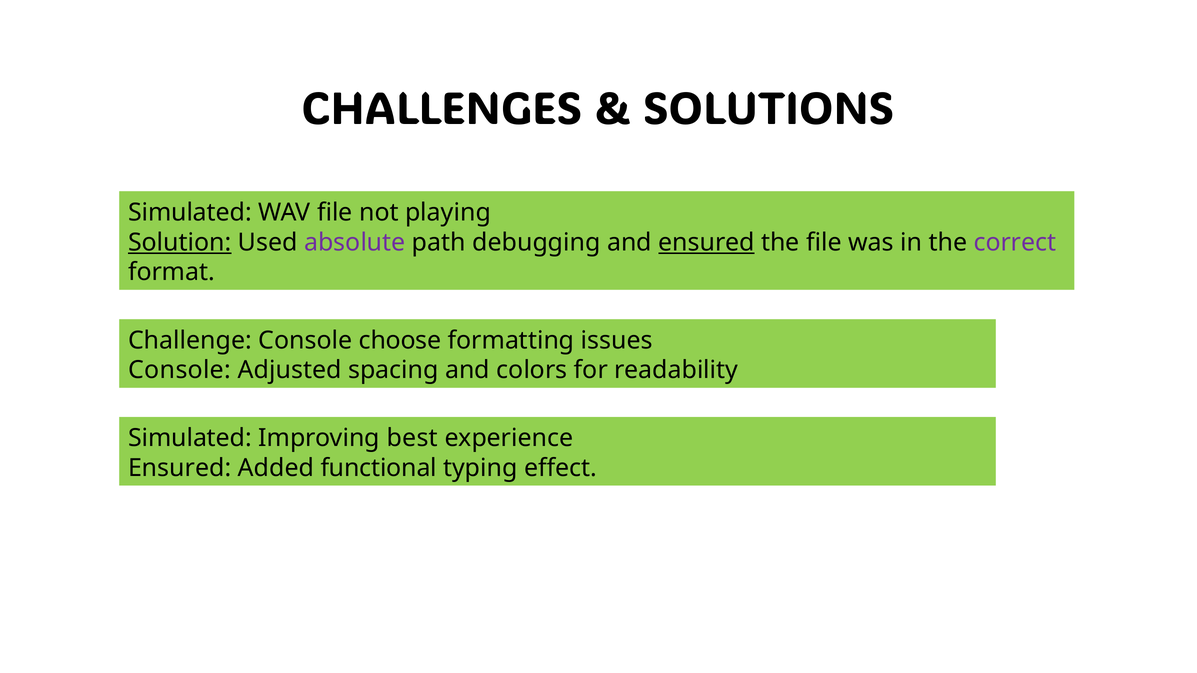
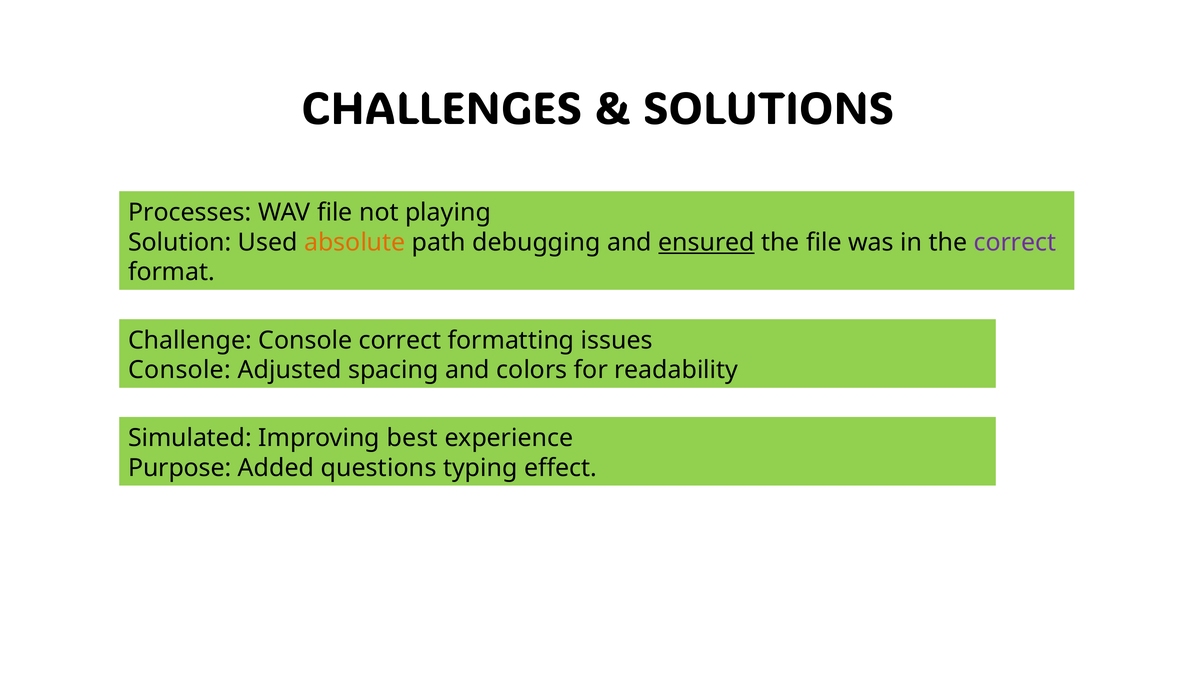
Simulated: Simulated -> Processes (190, 212)
Solution underline: present -> none (180, 242)
absolute colour: purple -> orange (355, 242)
Console choose: choose -> correct (400, 340)
Ensured: Ensured -> Purpose (180, 468)
functional: functional -> questions (379, 468)
